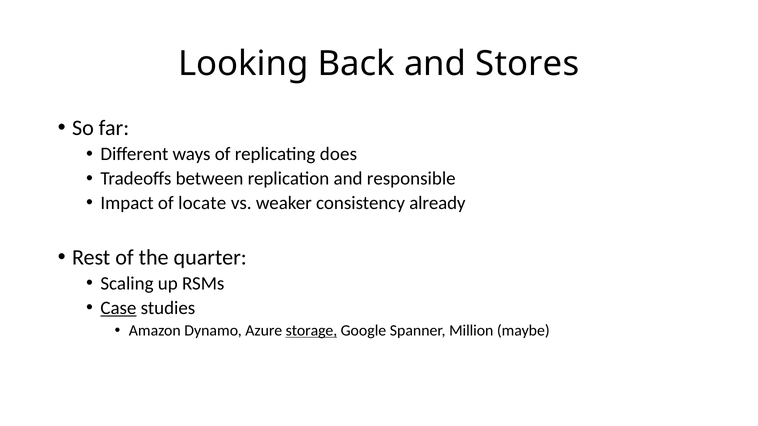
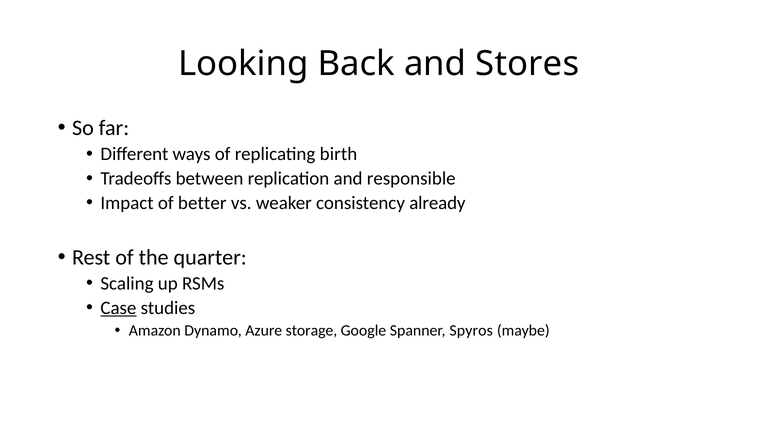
does: does -> birth (339, 154)
locate: locate -> better (202, 203)
storage underline: present -> none (311, 331)
Million: Million -> Spyros (471, 331)
